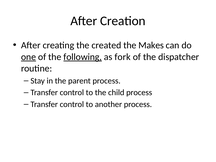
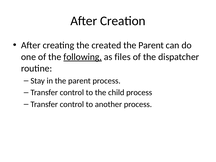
Makes: Makes -> Parent (151, 45)
one underline: present -> none (29, 57)
fork: fork -> files (123, 57)
